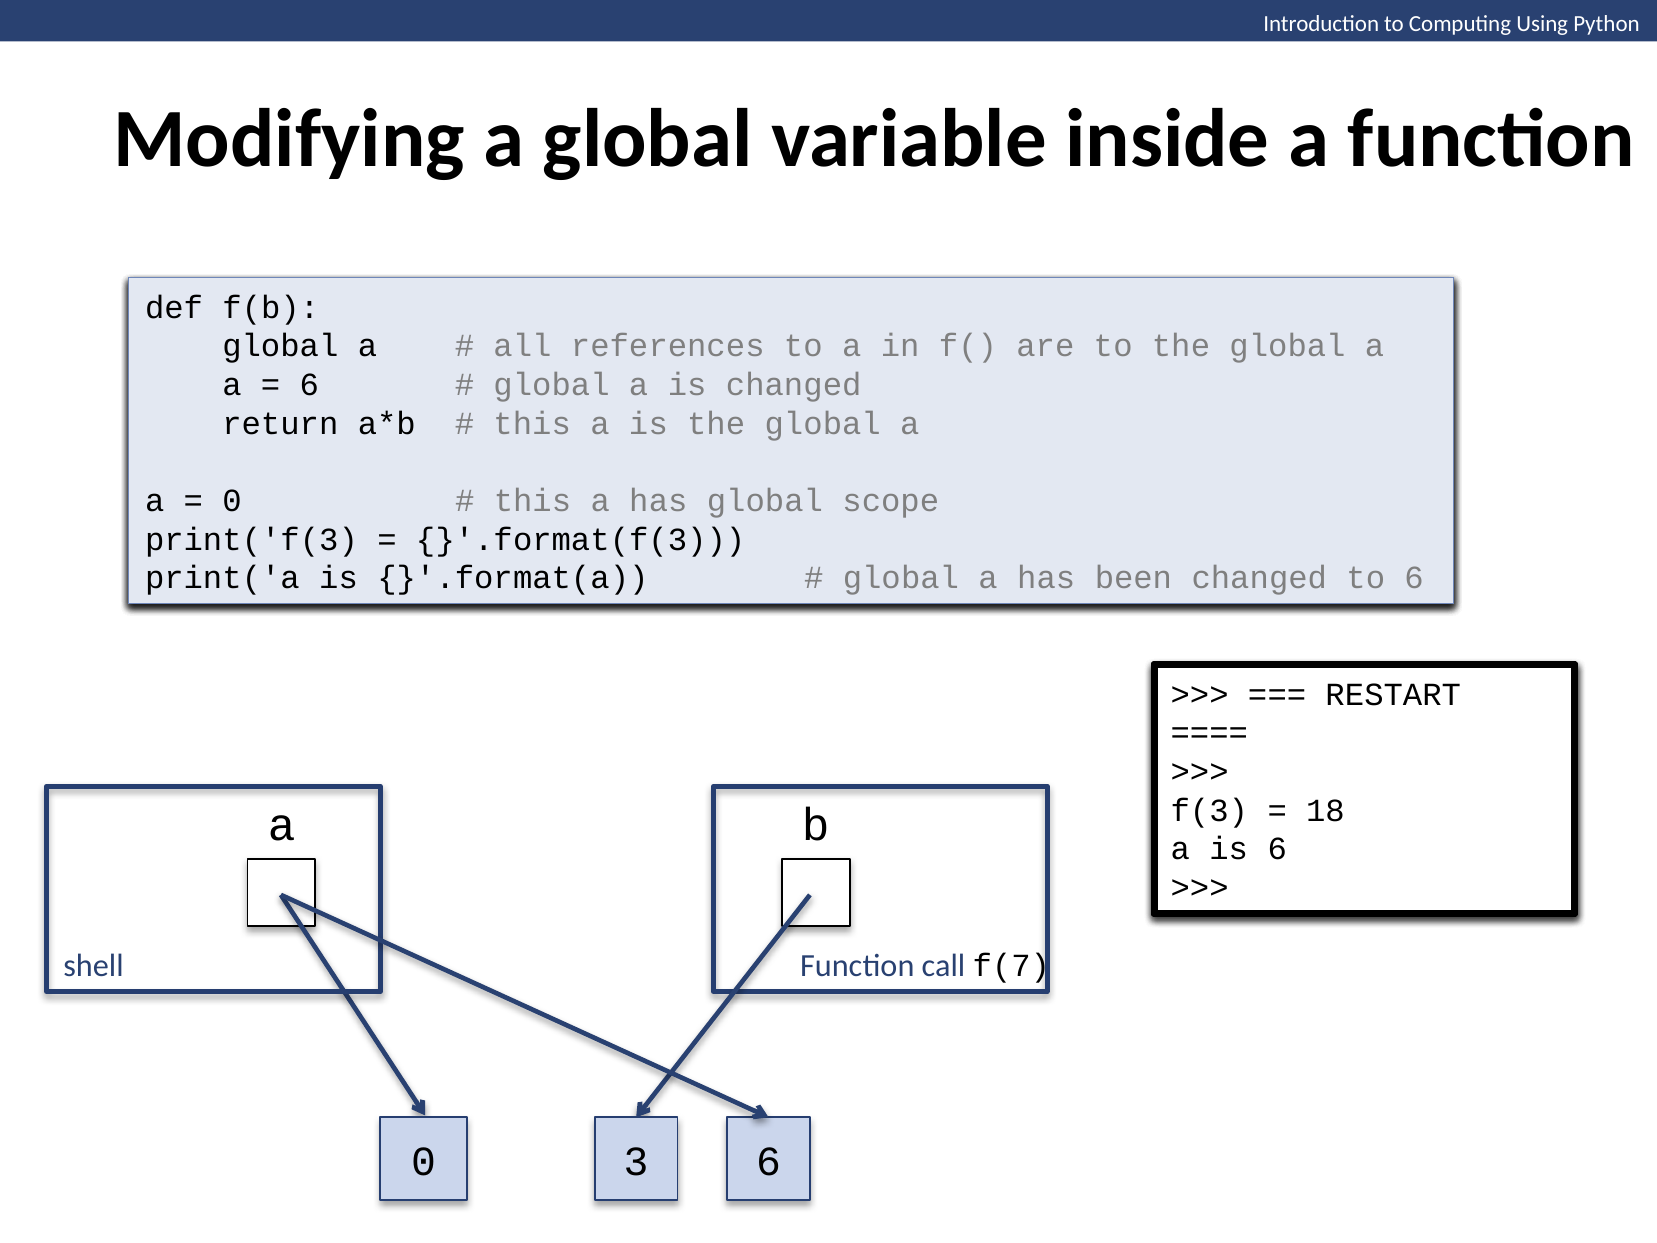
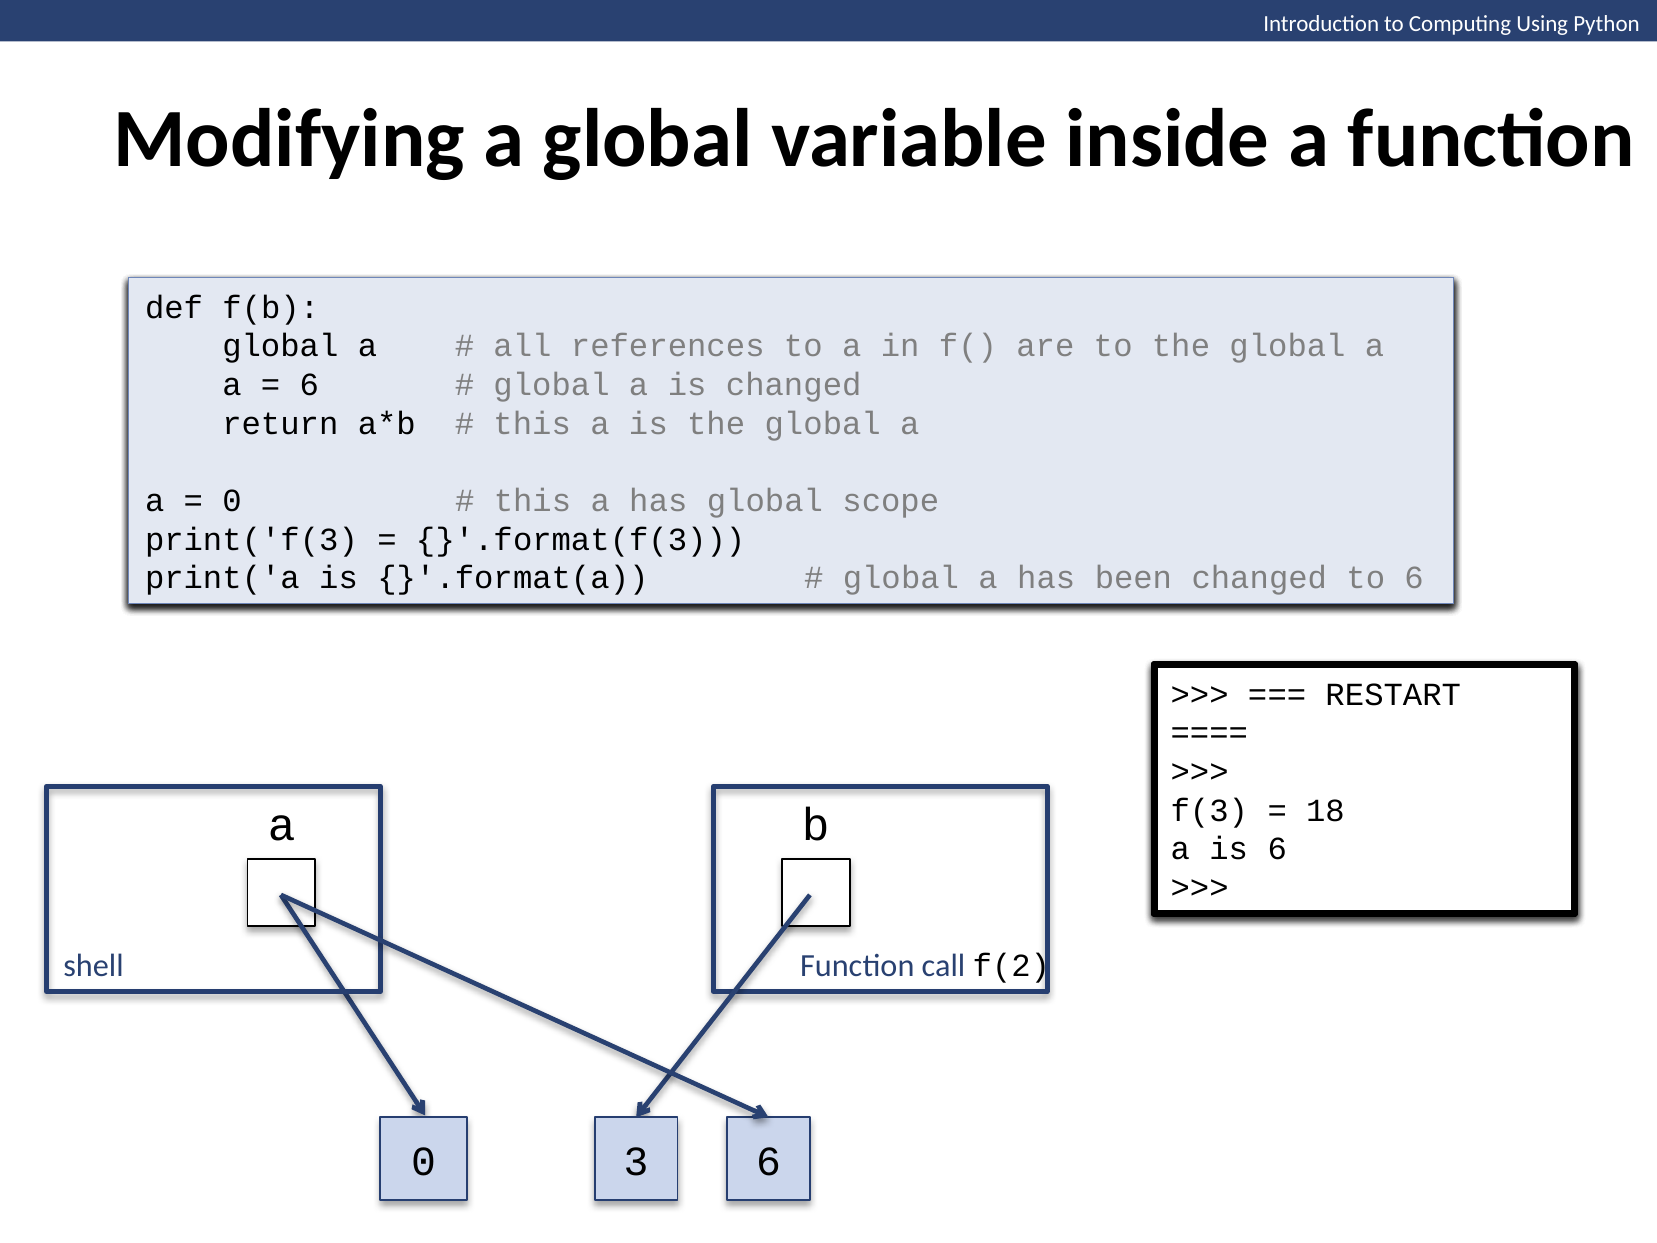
f(7: f(7 -> f(2 (1011, 966)
